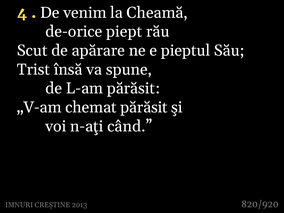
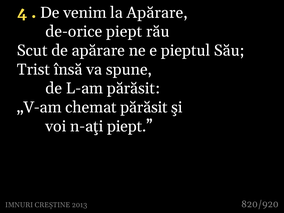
la Cheamă: Cheamă -> Apărare (157, 13)
n-aţi când: când -> piept (130, 126)
